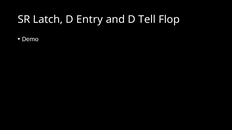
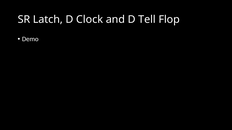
Entry: Entry -> Clock (90, 19)
